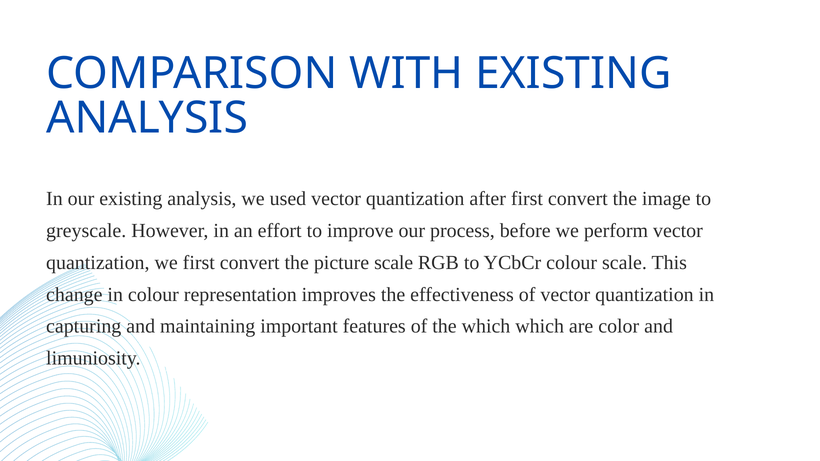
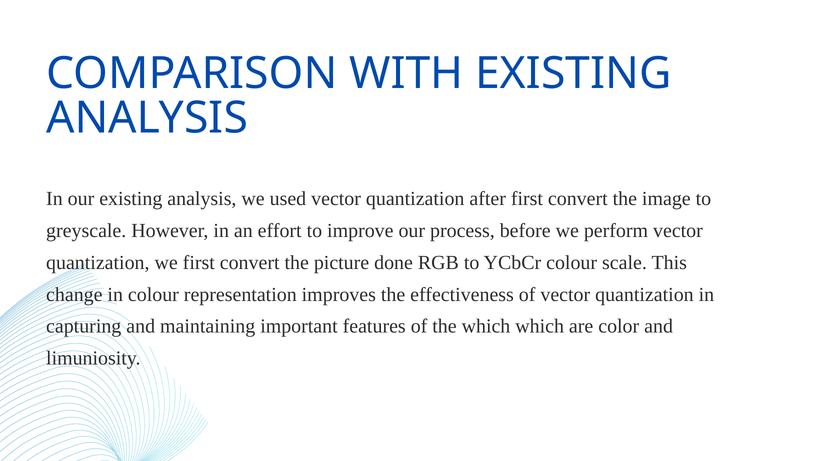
picture scale: scale -> done (394, 263)
